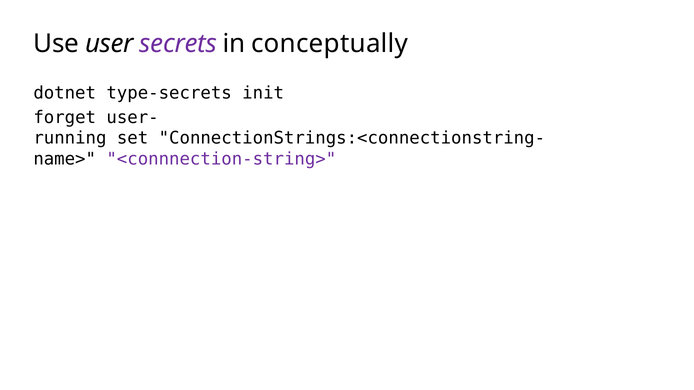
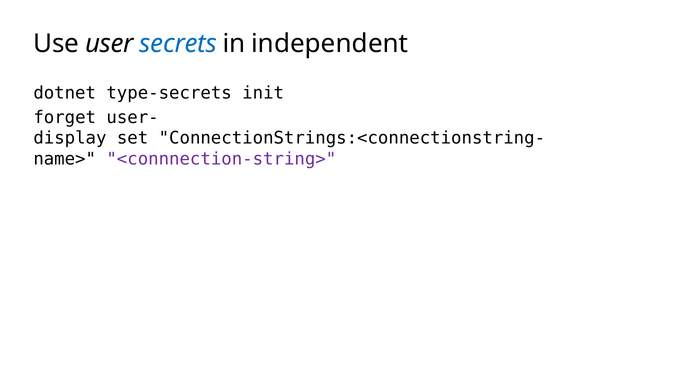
secrets colour: purple -> blue (178, 43)
conceptually: conceptually -> independent (330, 43)
running: running -> display (70, 138)
